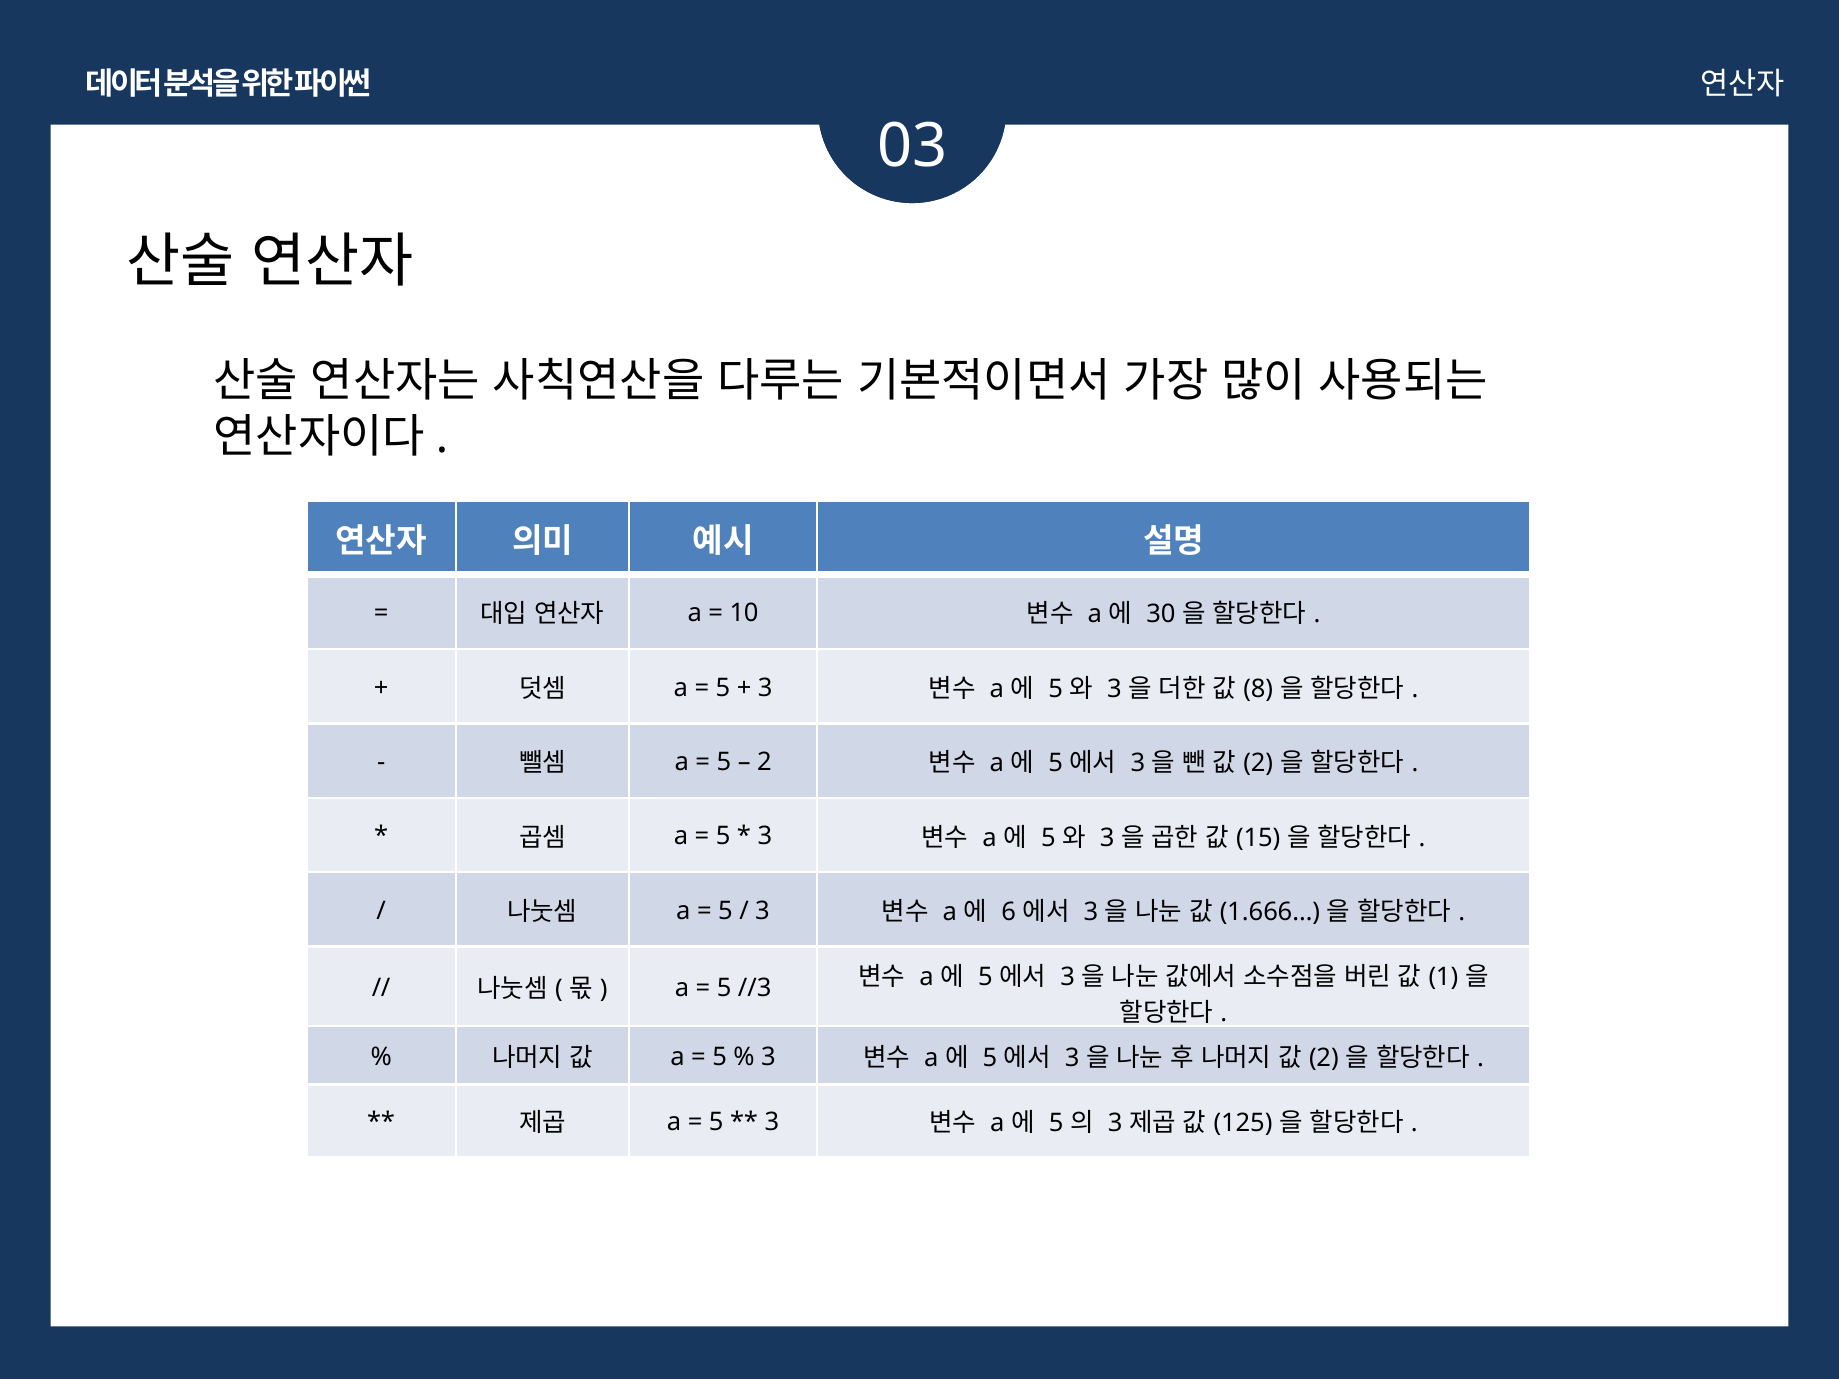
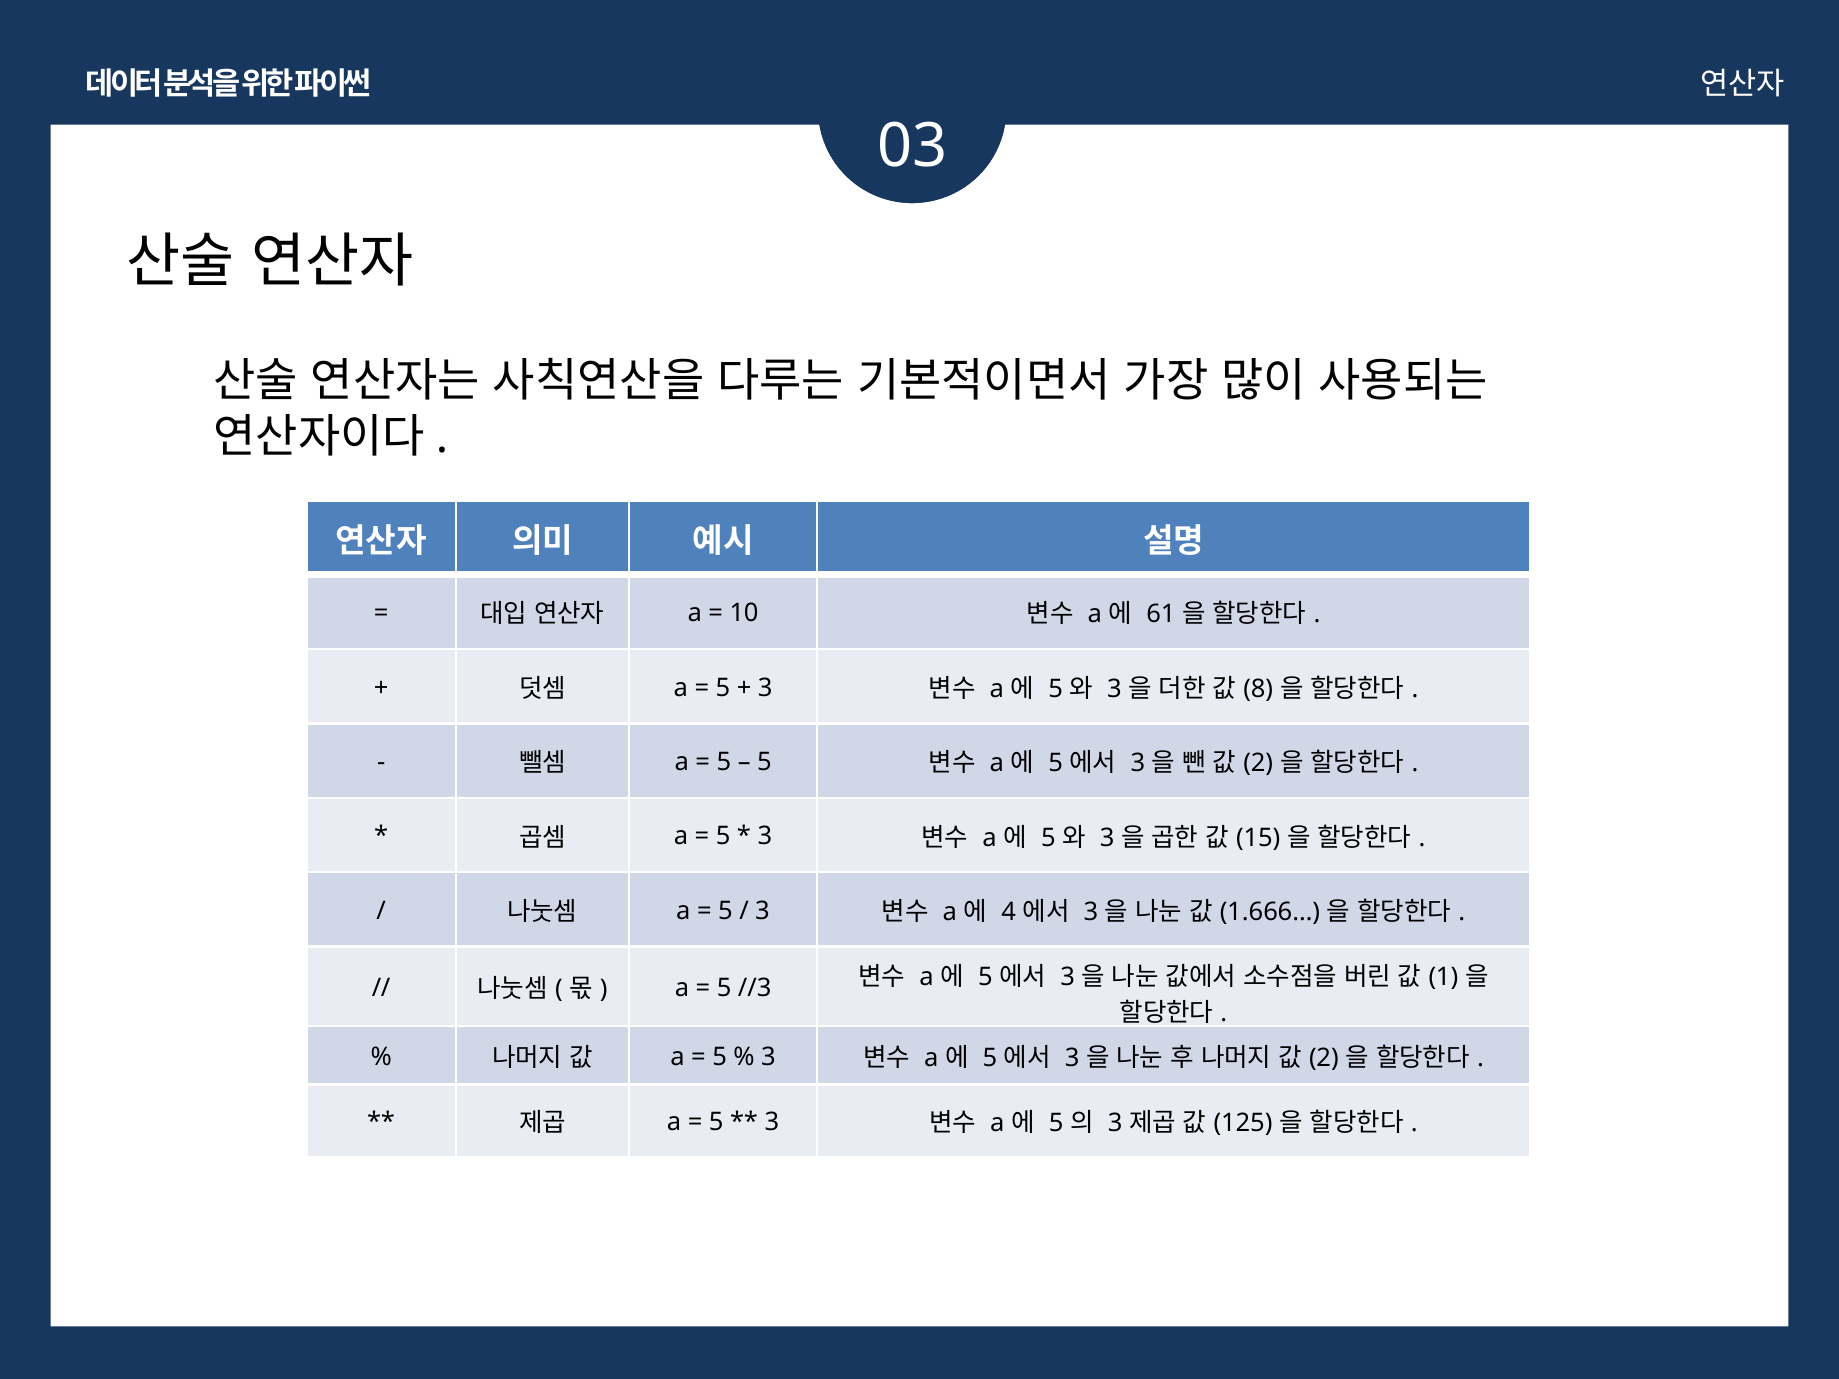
30: 30 -> 61 (1161, 615)
2: 2 -> 5 (764, 762)
6: 6 -> 4 (1009, 912)
